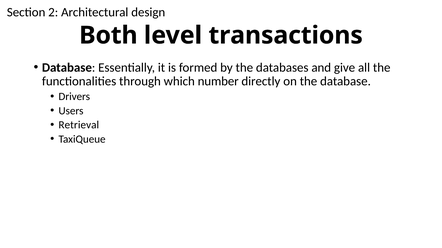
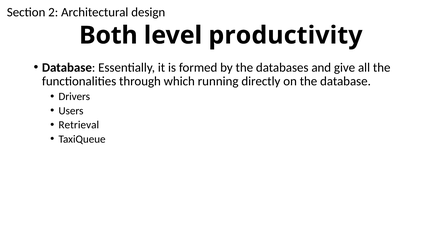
transactions: transactions -> productivity (286, 35)
number: number -> running (218, 82)
